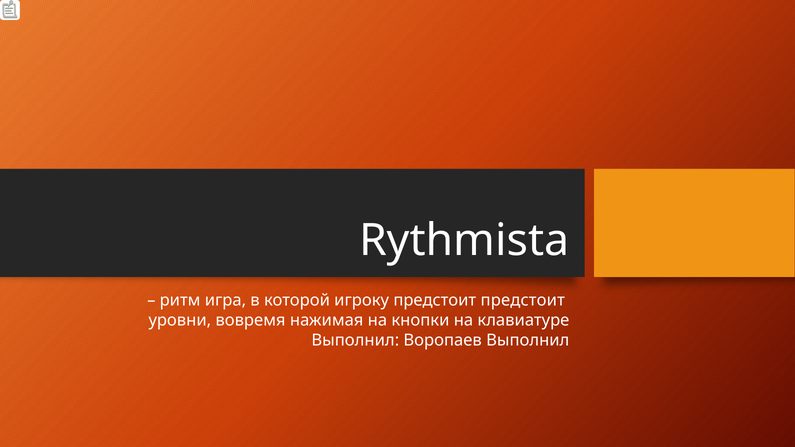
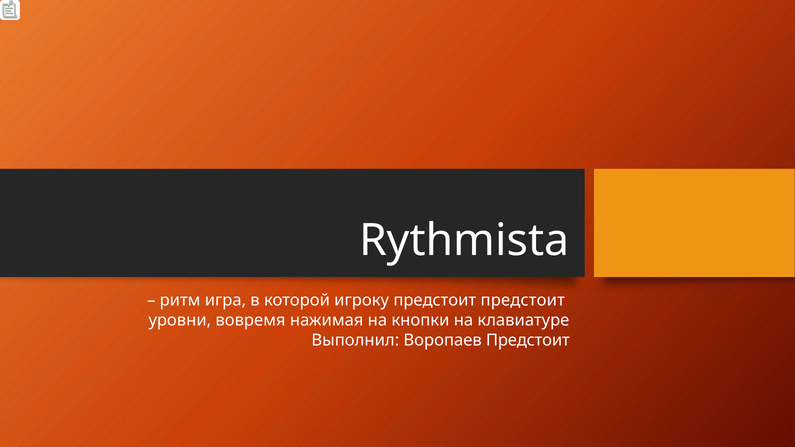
Воропаев Выполнил: Выполнил -> Предстоит (528, 340)
